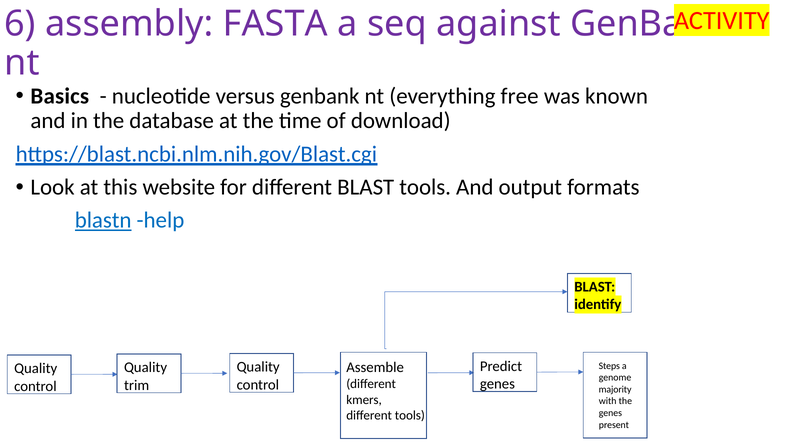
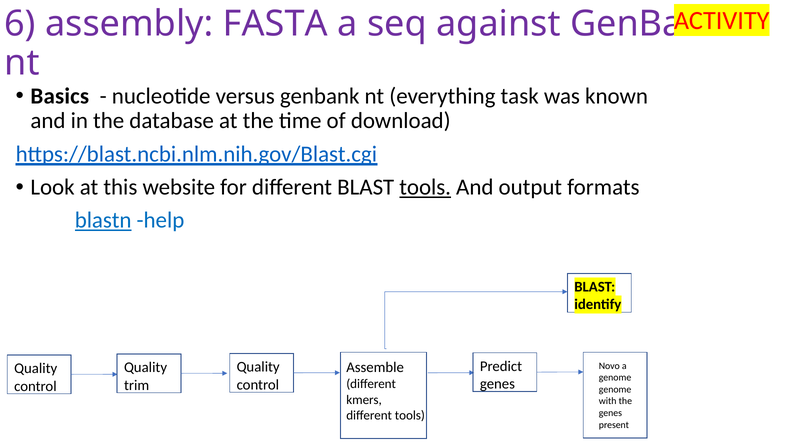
free: free -> task (520, 96)
tools underline: none -> present (425, 187)
Steps: Steps -> Novo (609, 366)
majority: majority -> genome (615, 389)
